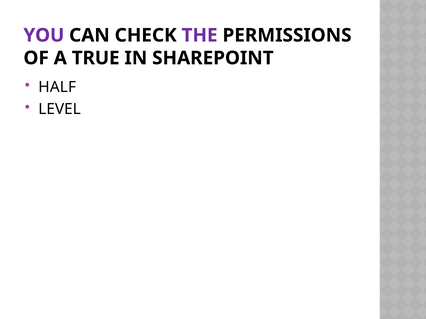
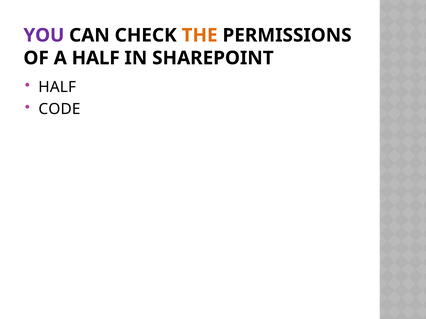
THE colour: purple -> orange (200, 35)
A TRUE: TRUE -> HALF (96, 58)
LEVEL: LEVEL -> CODE (59, 109)
